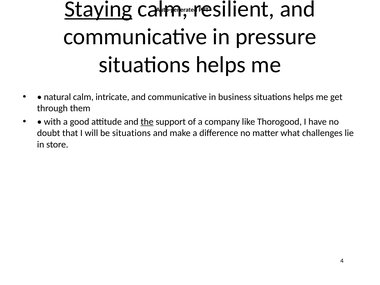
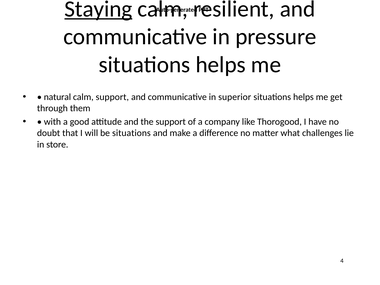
calm intricate: intricate -> support (112, 97)
business: business -> superior (235, 97)
the underline: present -> none (147, 122)
